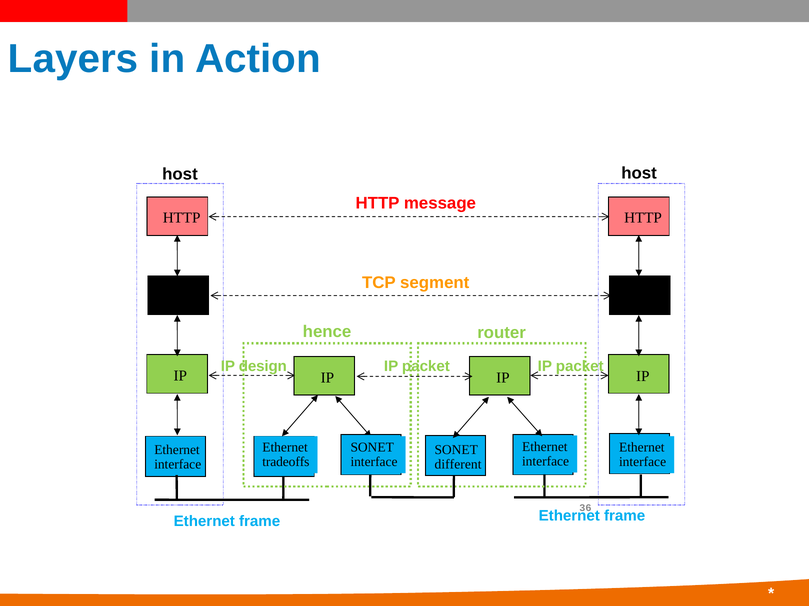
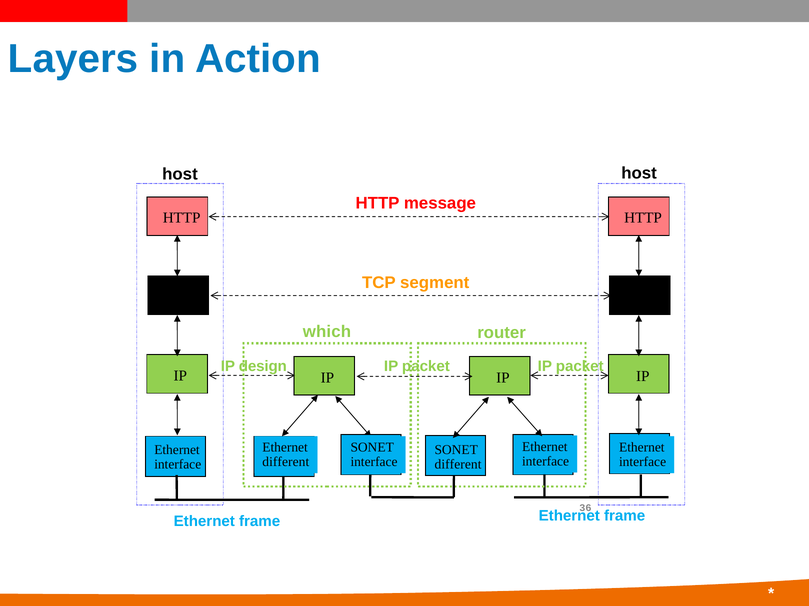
hence: hence -> which (327, 332)
tradeoffs: tradeoffs -> different (286, 462)
